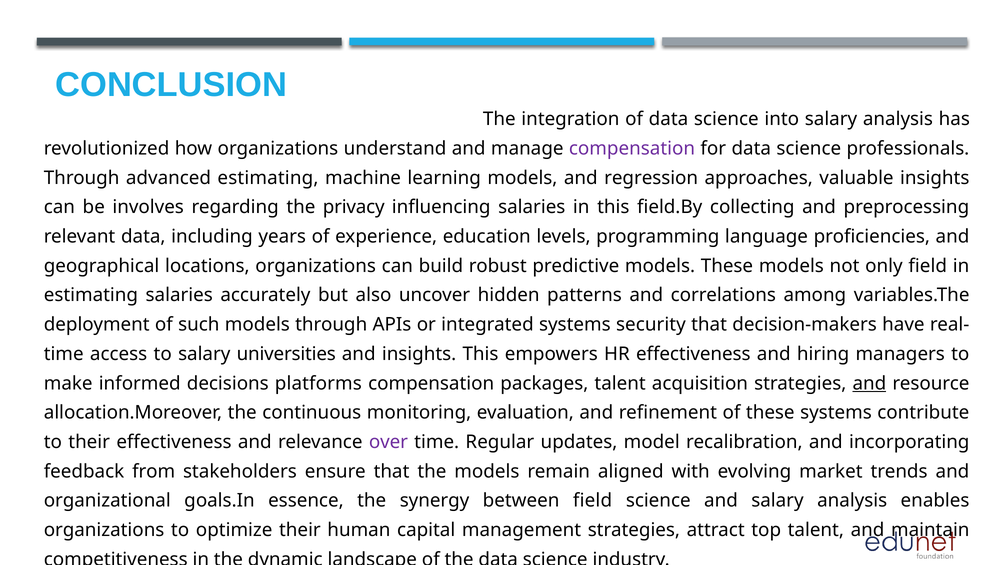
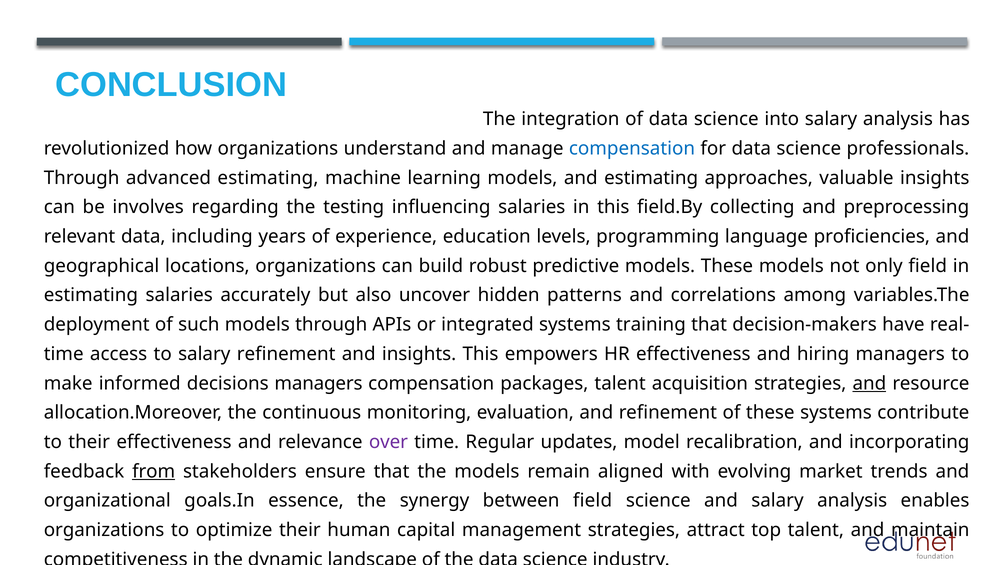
compensation colour: purple -> blue (632, 148)
and regression: regression -> estimating (651, 178)
privacy: privacy -> testing (354, 207)
security: security -> training (651, 324)
salary universities: universities -> refinement (286, 354)
decisions platforms: platforms -> managers (319, 383)
from underline: none -> present (154, 471)
